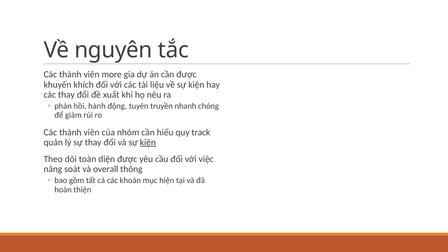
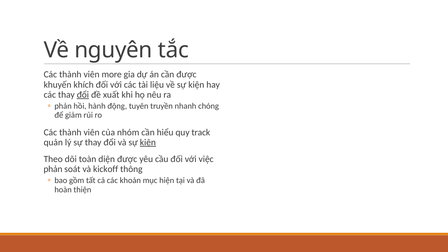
đổi underline: none -> present (83, 95)
nâng: nâng -> phản (53, 169)
overall: overall -> kickoff (106, 169)
